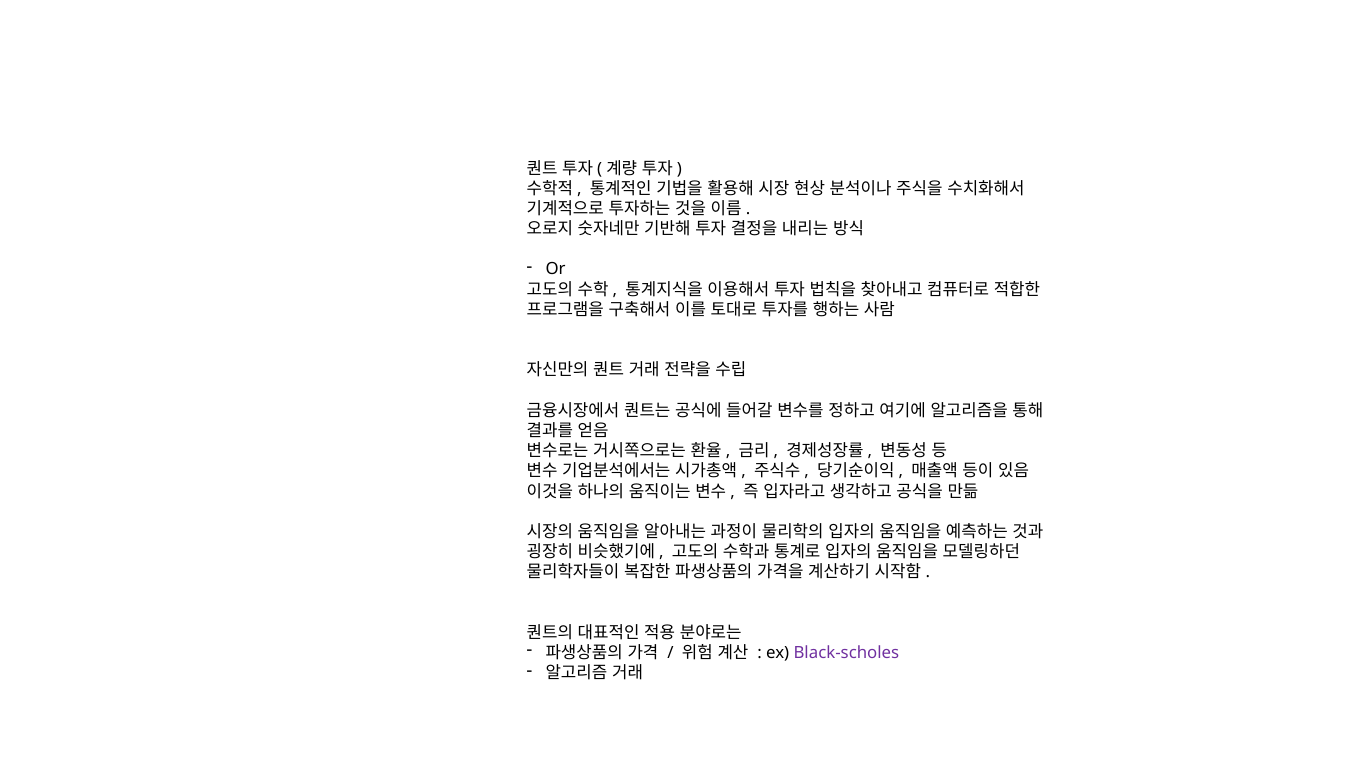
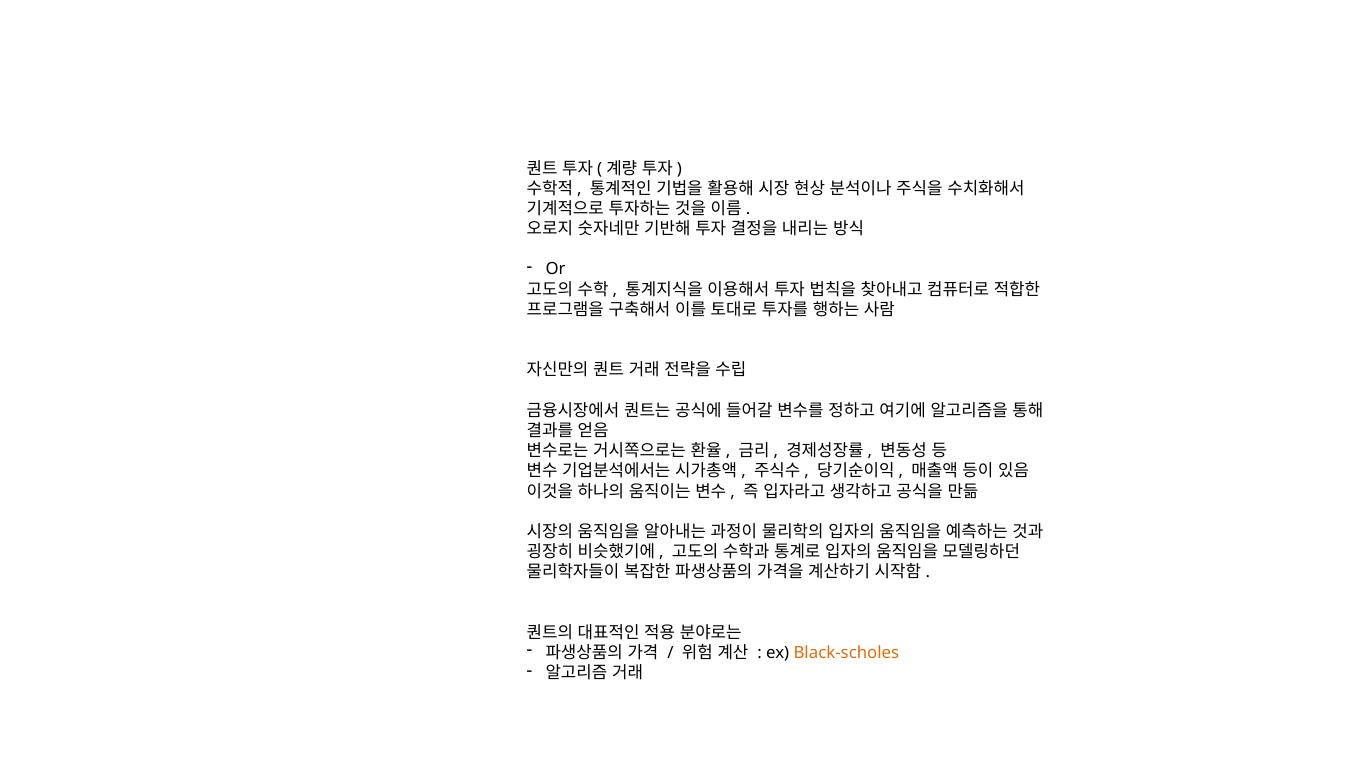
Black-scholes colour: purple -> orange (846, 653)
